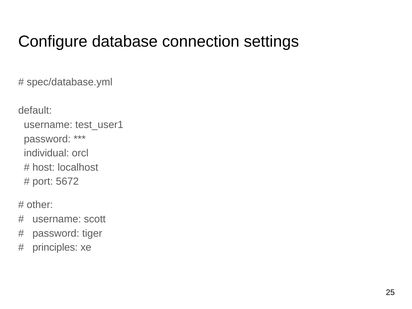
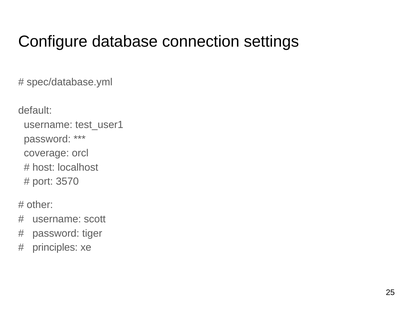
individual: individual -> coverage (46, 153)
5672: 5672 -> 3570 (67, 182)
